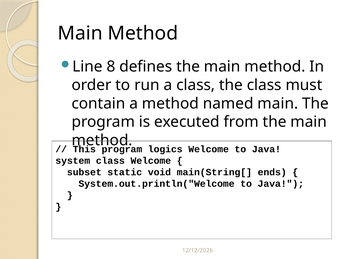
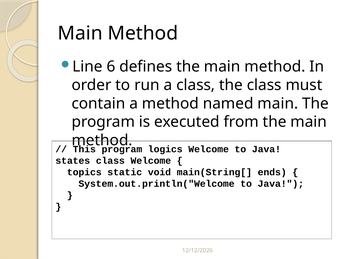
8: 8 -> 6 (111, 67)
system: system -> states (73, 161)
subset: subset -> topics (84, 173)
